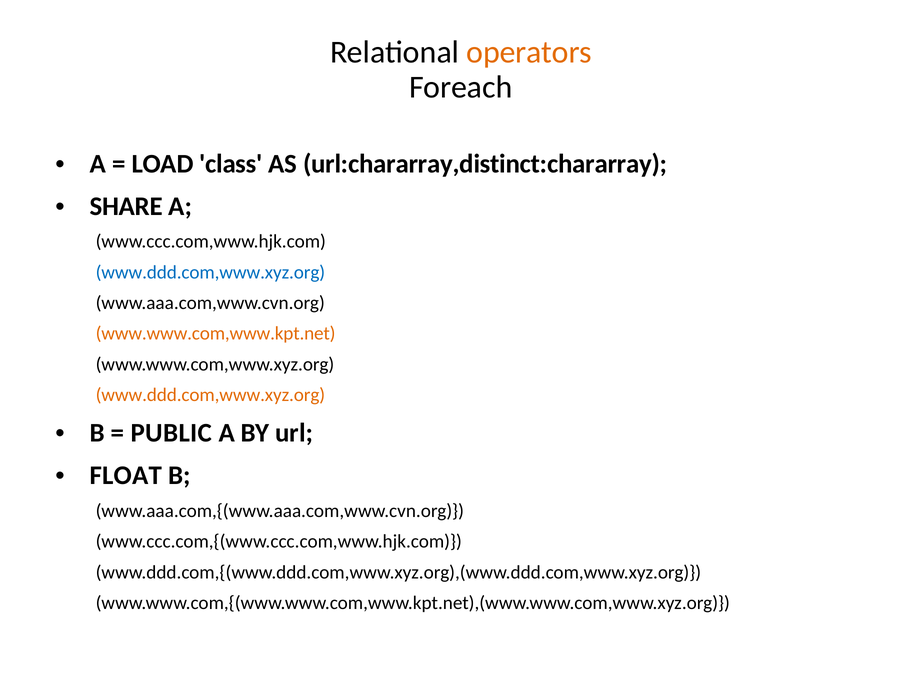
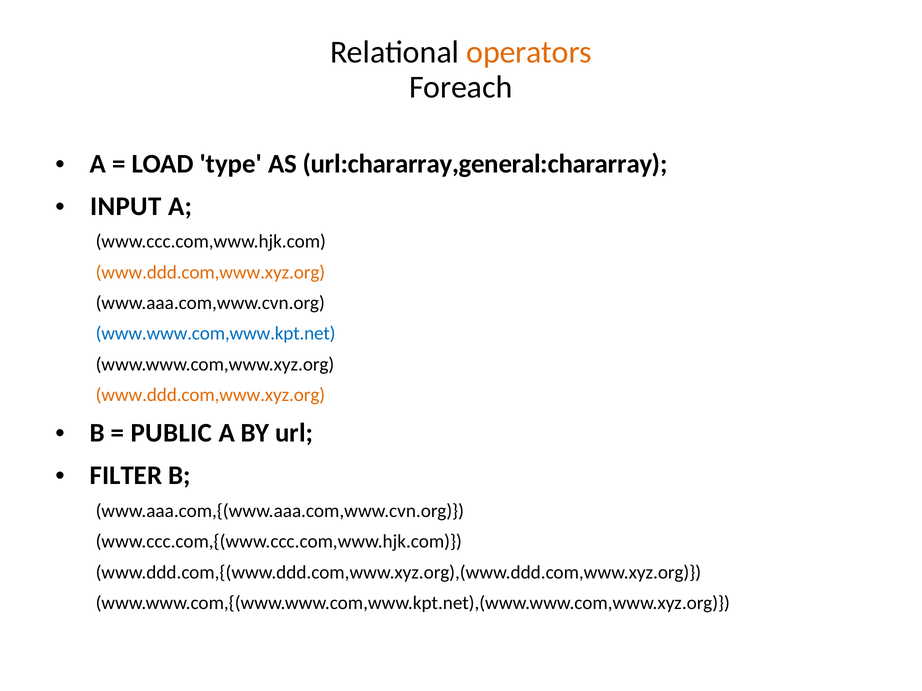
class: class -> type (231, 164)
url:chararray,distinct:chararray: url:chararray,distinct:chararray -> url:chararray,general:chararray (485, 164)
SHARE: SHARE -> INPUT (126, 206)
www.ddd.com,www.xyz.org colour: blue -> orange (210, 272)
www.www.com,www.kpt.net colour: orange -> blue (216, 334)
FLOAT: FLOAT -> FILTER (126, 476)
